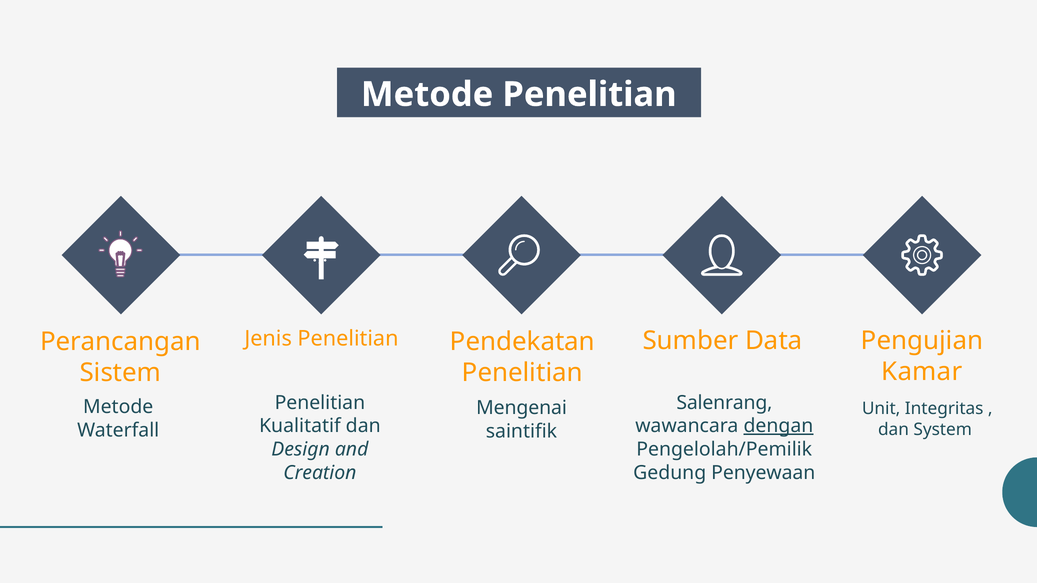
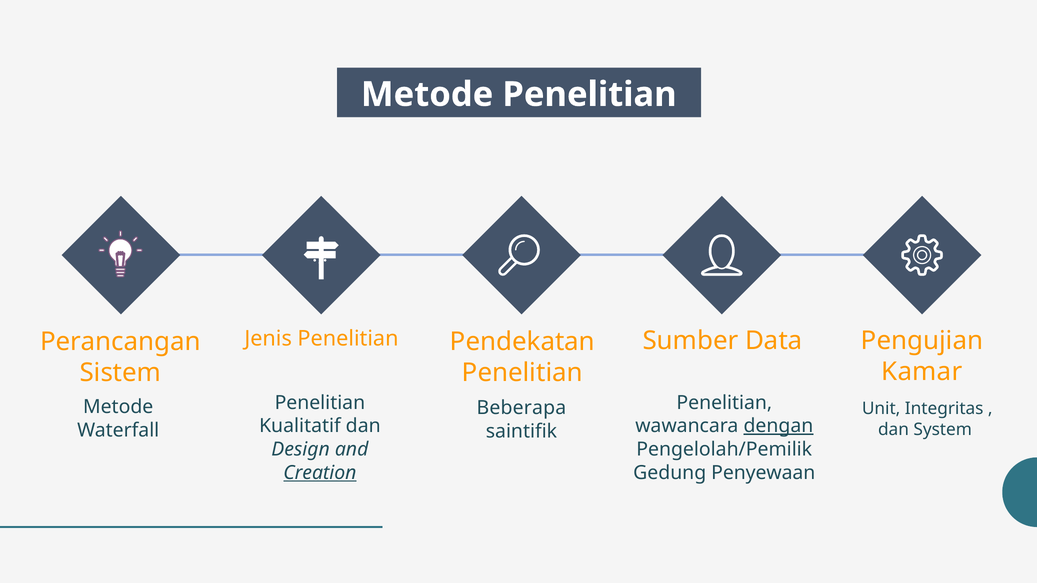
Salenrang: Salenrang -> Penelitian (724, 403)
Mengenai: Mengenai -> Beberapa (521, 408)
Creation underline: none -> present (320, 473)
